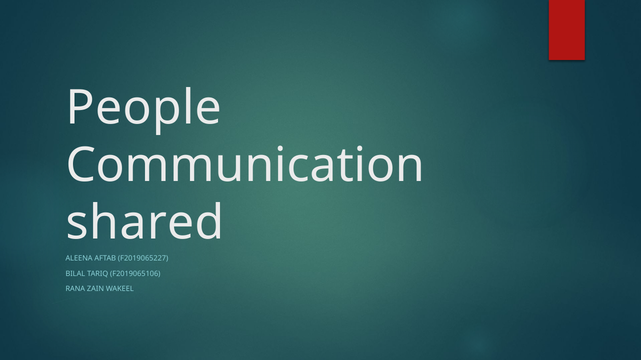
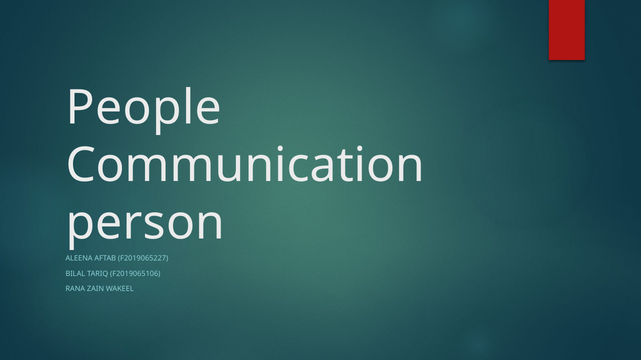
shared: shared -> person (145, 223)
